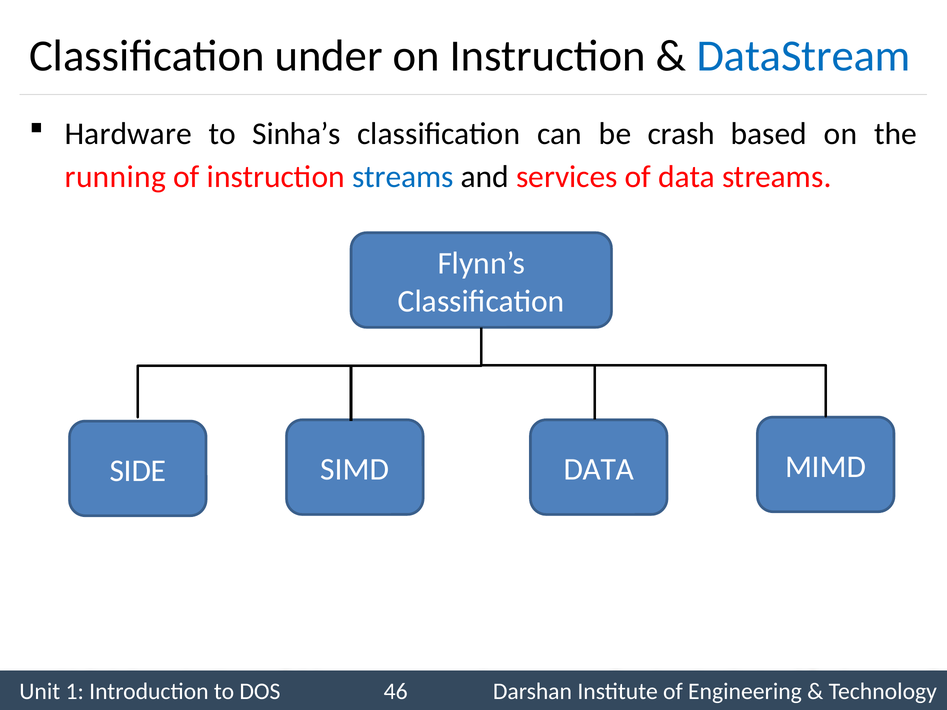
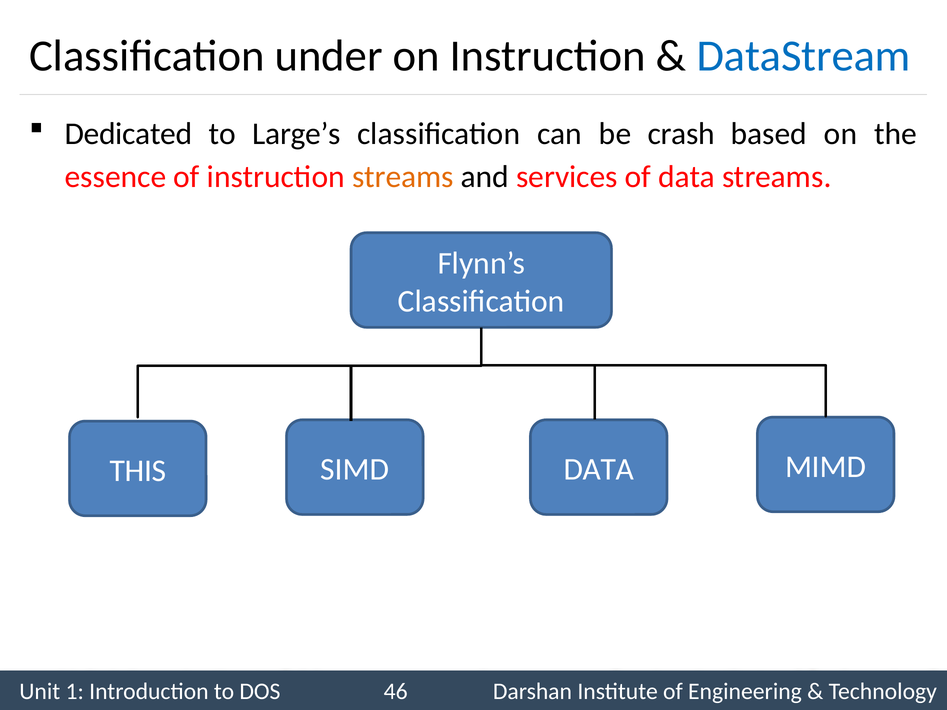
Hardware: Hardware -> Dedicated (128, 134)
Sinha’s: Sinha’s -> Large’s (297, 134)
running: running -> essence (116, 177)
streams colour: blue -> orange (403, 177)
SIDE: SIDE -> THIS (138, 471)
